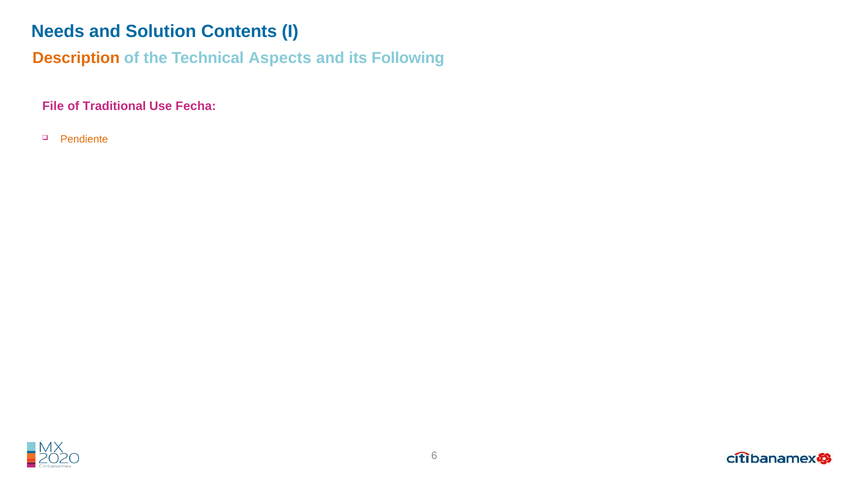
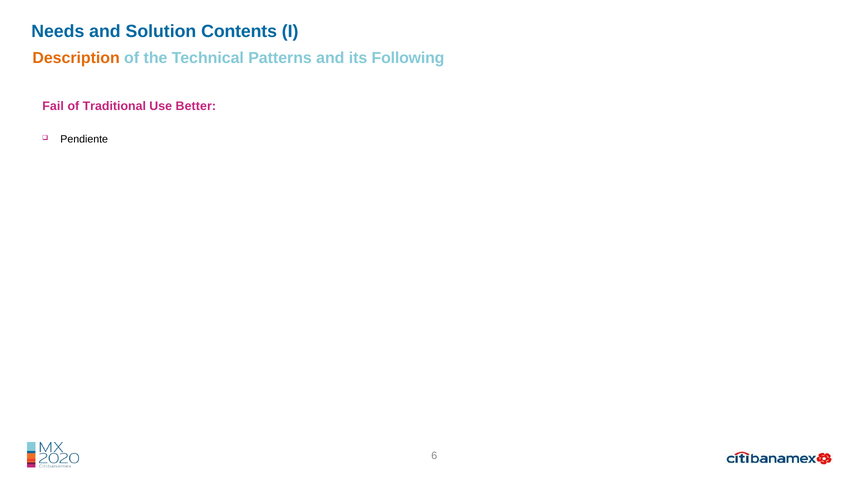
Aspects: Aspects -> Patterns (280, 58)
File: File -> Fail (53, 106)
Fecha: Fecha -> Better (196, 106)
Pendiente colour: orange -> black (84, 139)
